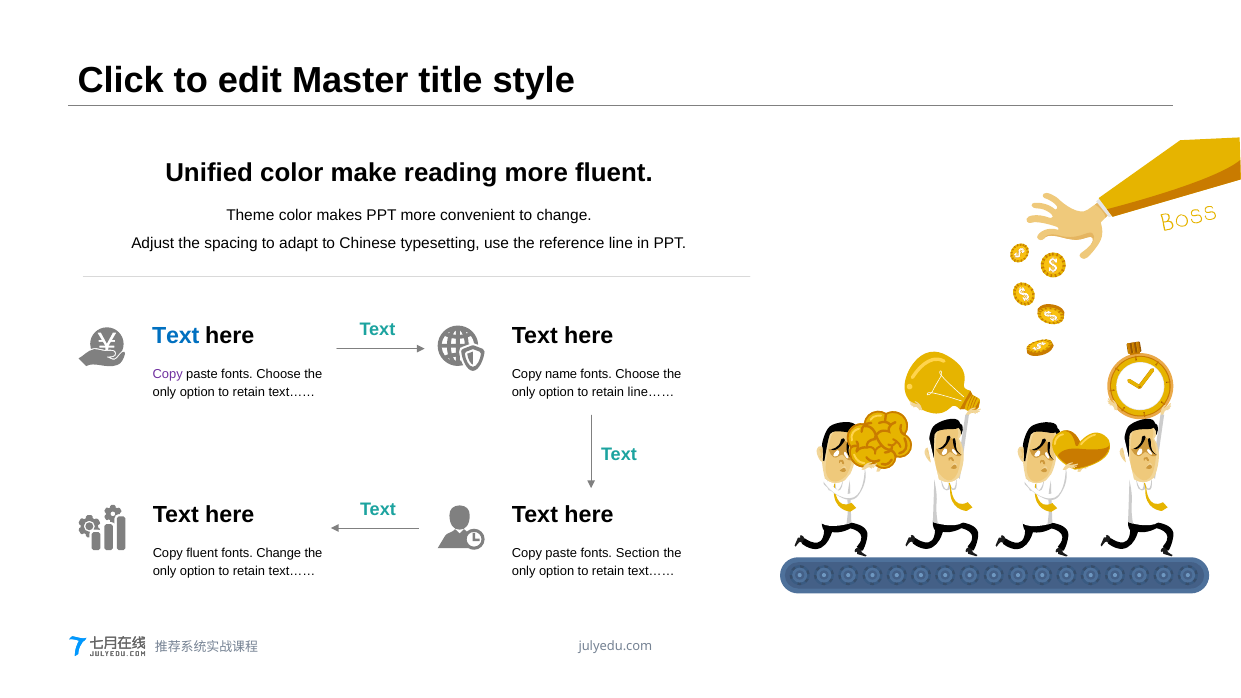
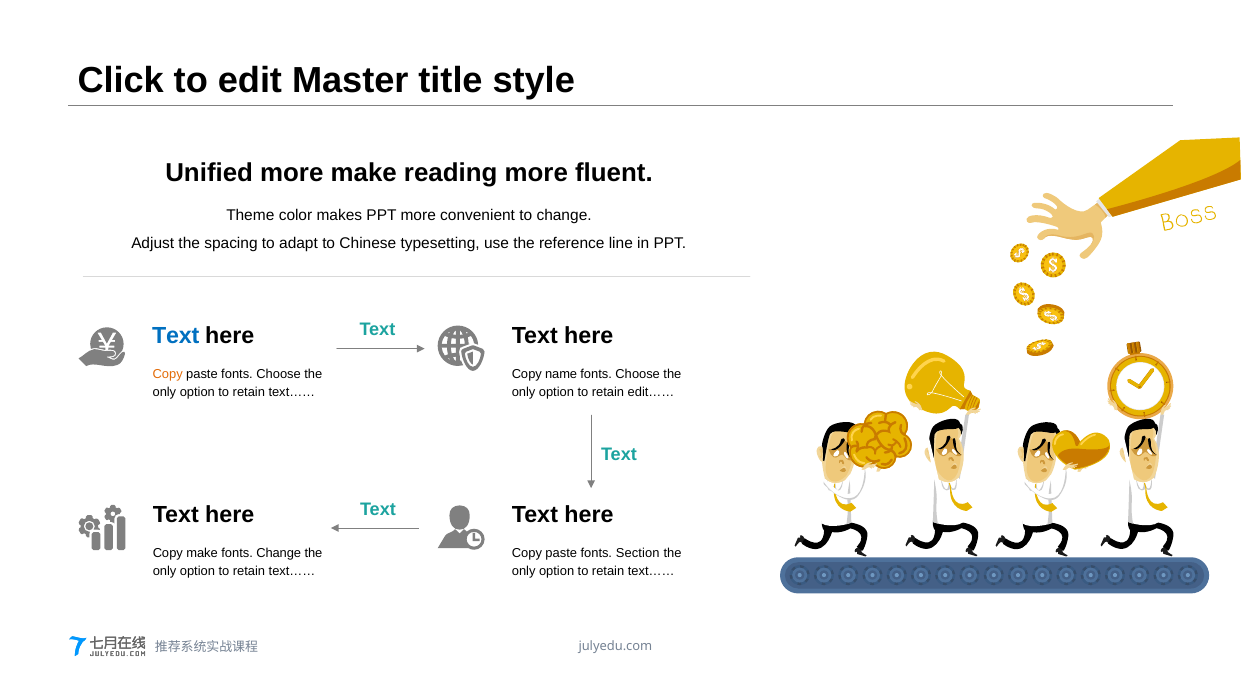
Unified color: color -> more (292, 173)
Copy colour: purple -> orange (168, 374)
line……: line…… -> edit…… (651, 392)
Copy fluent: fluent -> make (202, 553)
